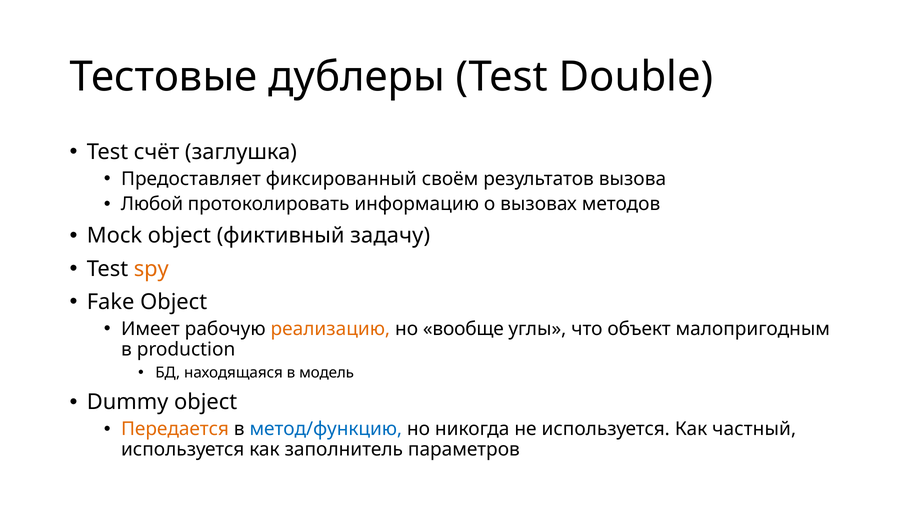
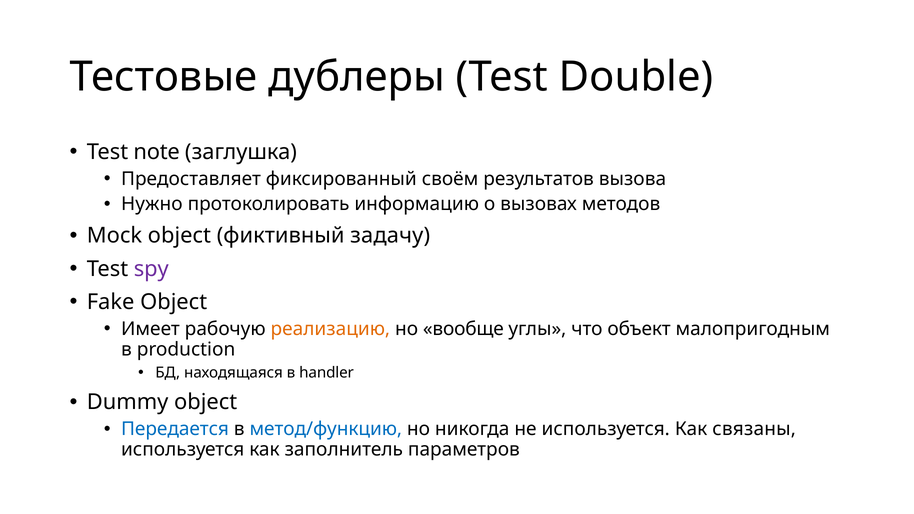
счёт: счёт -> note (157, 152)
Любой: Любой -> Нужно (152, 204)
spy colour: orange -> purple (151, 269)
модель: модель -> handler (327, 373)
Передается colour: orange -> blue (175, 429)
частный: частный -> связаны (754, 429)
